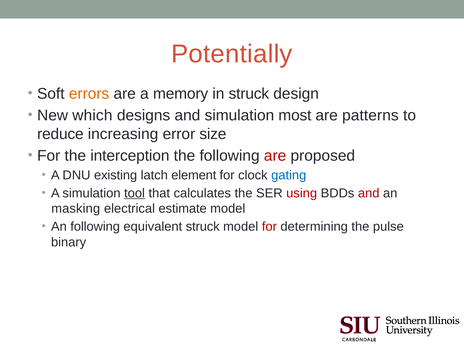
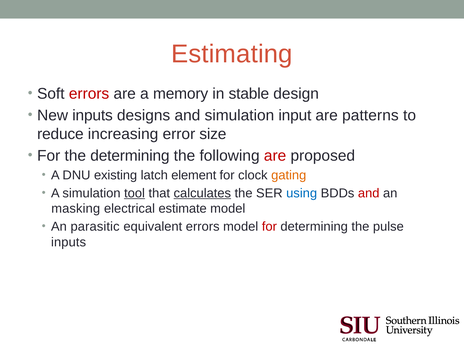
Potentially: Potentially -> Estimating (232, 54)
errors colour: orange -> red (89, 94)
in struck: struck -> stable (249, 94)
New which: which -> inputs (93, 116)
most: most -> input (295, 116)
the interception: interception -> determining (130, 156)
gating colour: blue -> orange (289, 175)
calculates underline: none -> present (202, 193)
using colour: red -> blue (302, 193)
An following: following -> parasitic (95, 227)
equivalent struck: struck -> errors (203, 227)
binary: binary -> inputs (69, 242)
